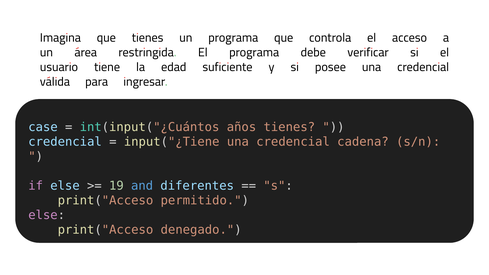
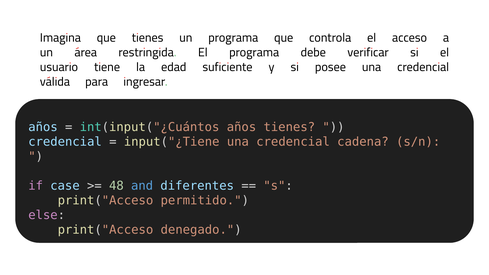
case: case -> años (43, 127)
if else: else -> case (65, 186)
19: 19 -> 48 (116, 186)
